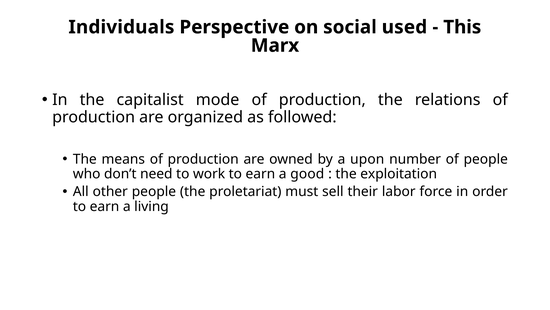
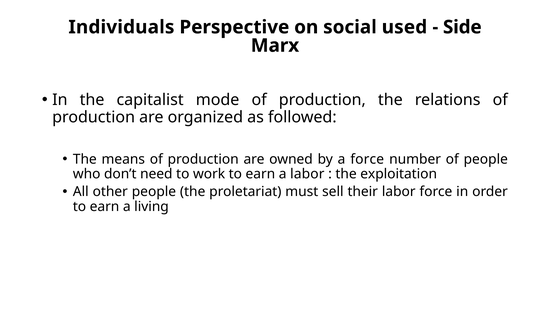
This: This -> Side (462, 27)
a upon: upon -> force (367, 159)
a good: good -> labor (307, 174)
